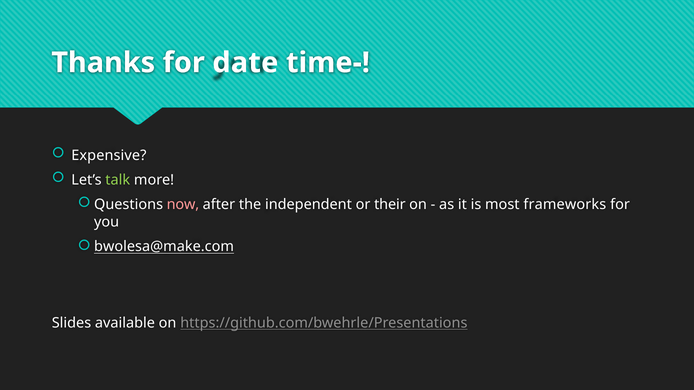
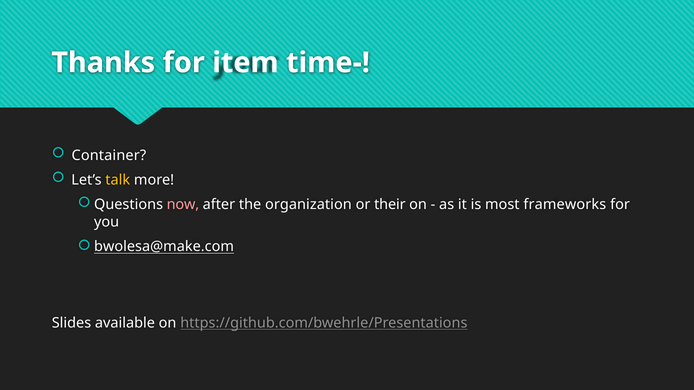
date: date -> item (245, 63)
Expensive: Expensive -> Container (109, 156)
talk colour: light green -> yellow (118, 180)
independent: independent -> organization (308, 205)
